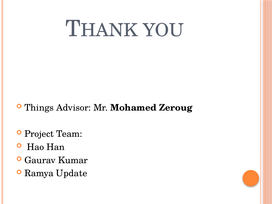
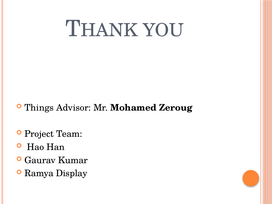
Update: Update -> Display (72, 173)
